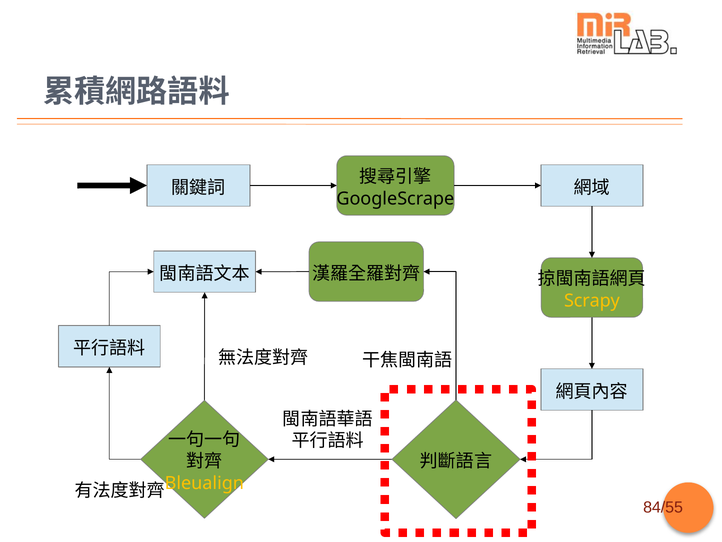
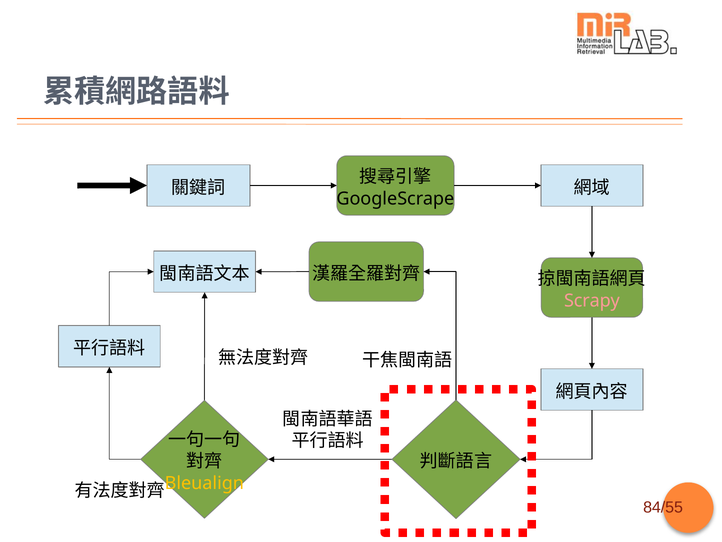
Scrapy colour: yellow -> pink (592, 300)
